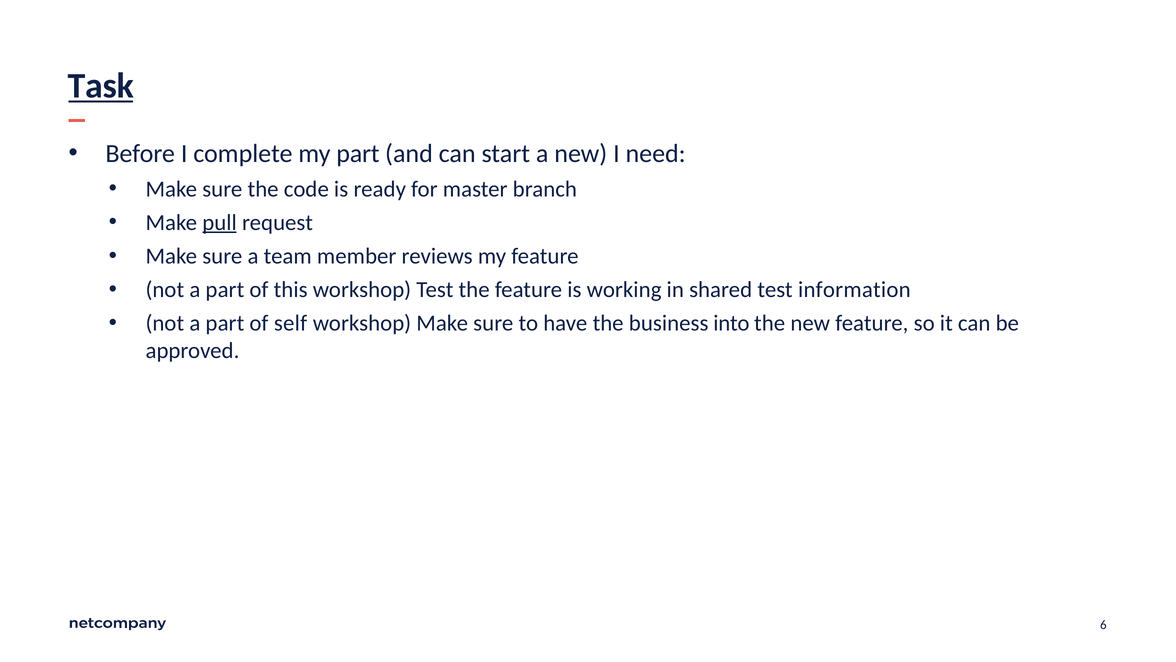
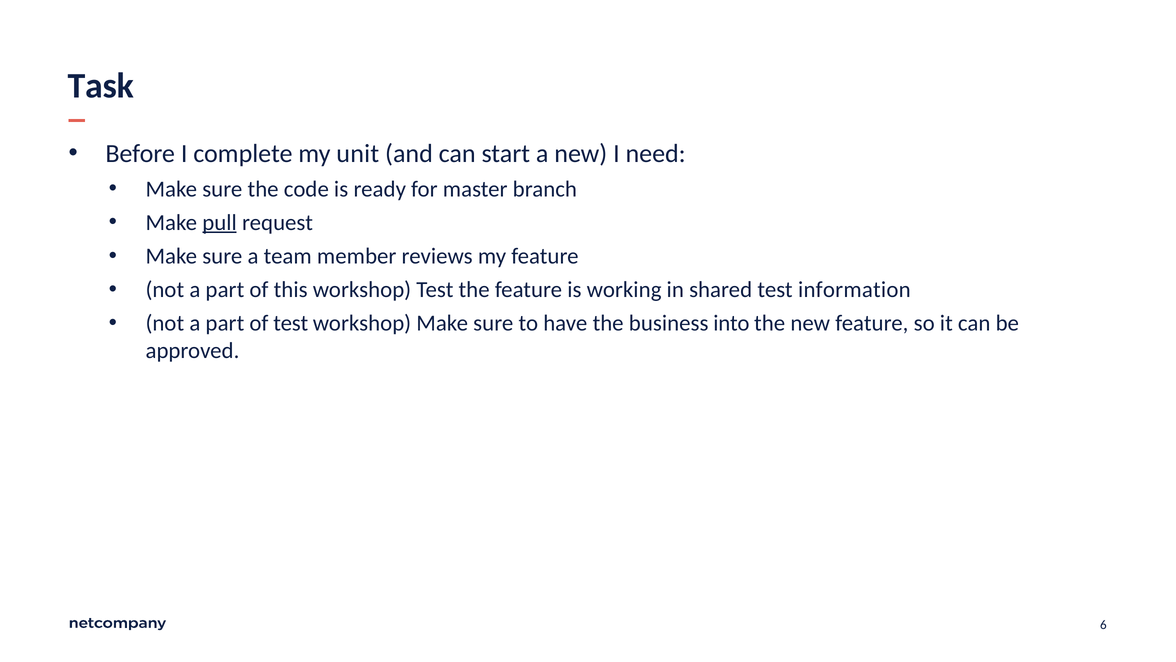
Task underline: present -> none (101, 86)
my part: part -> unit (358, 154)
of self: self -> test (291, 323)
